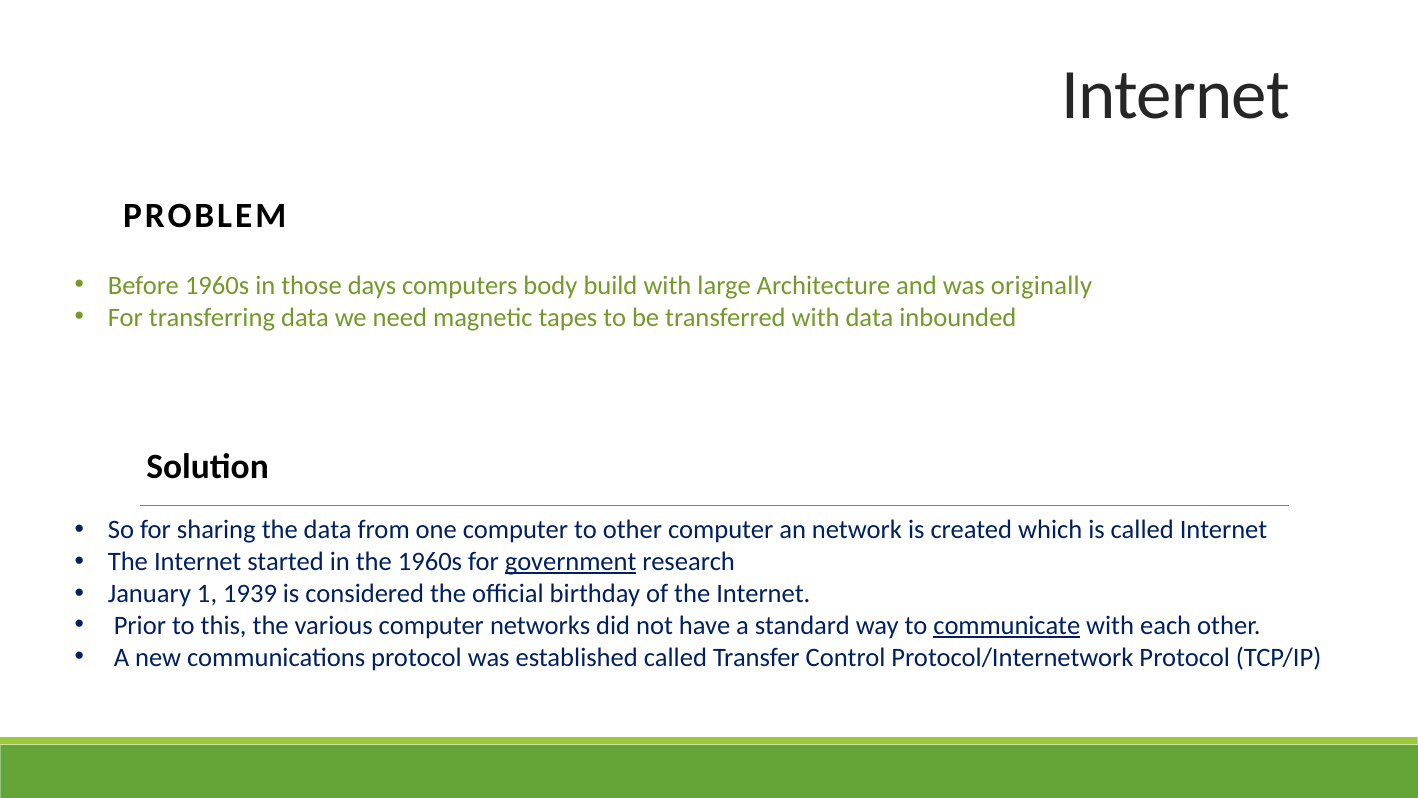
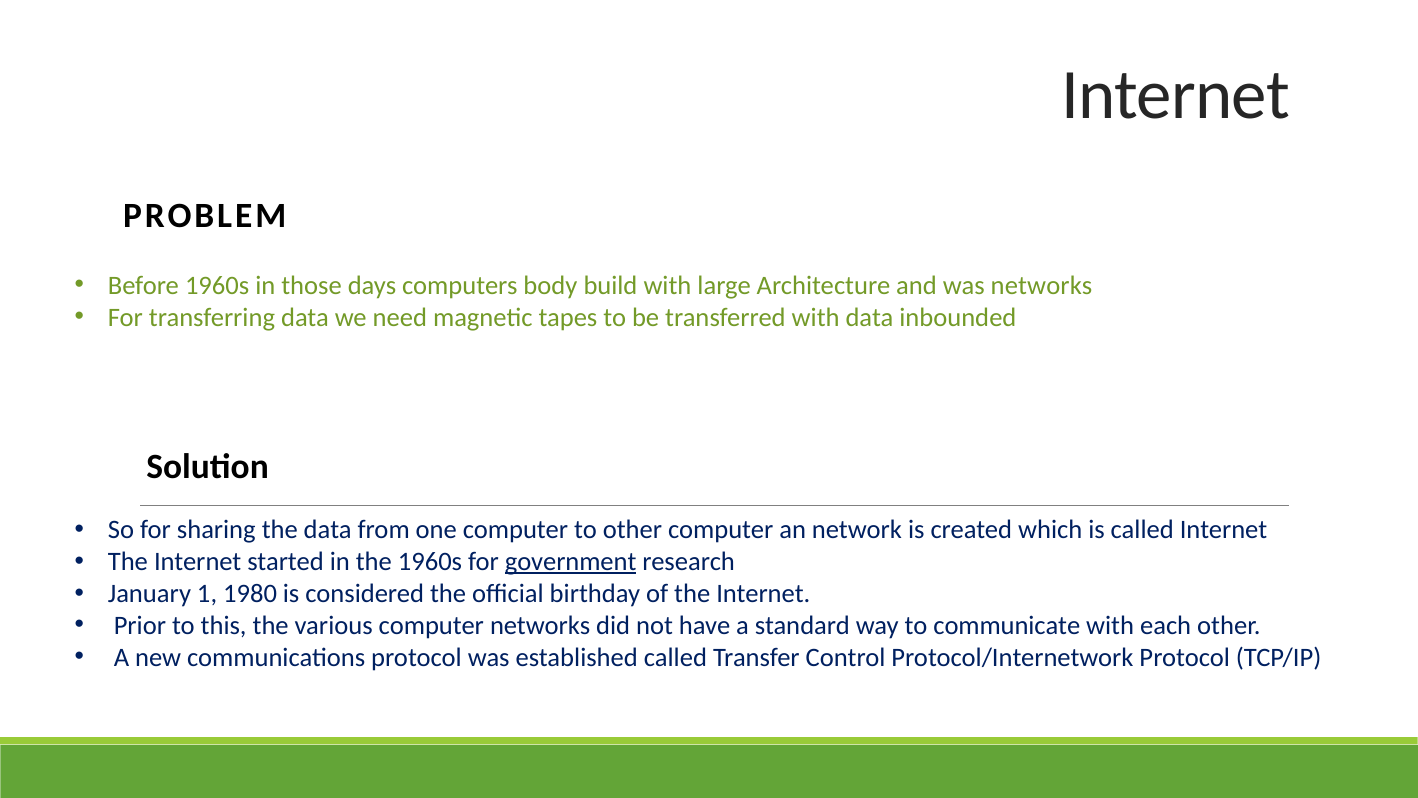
was originally: originally -> networks (1042, 285)
1939: 1939 -> 1980 (250, 593)
communicate underline: present -> none (1007, 625)
